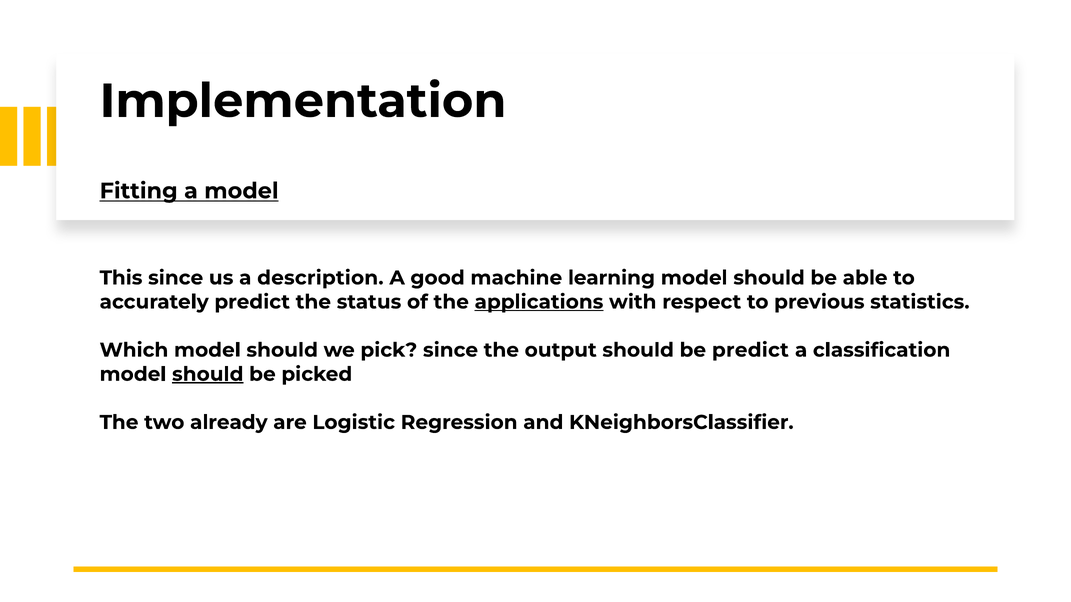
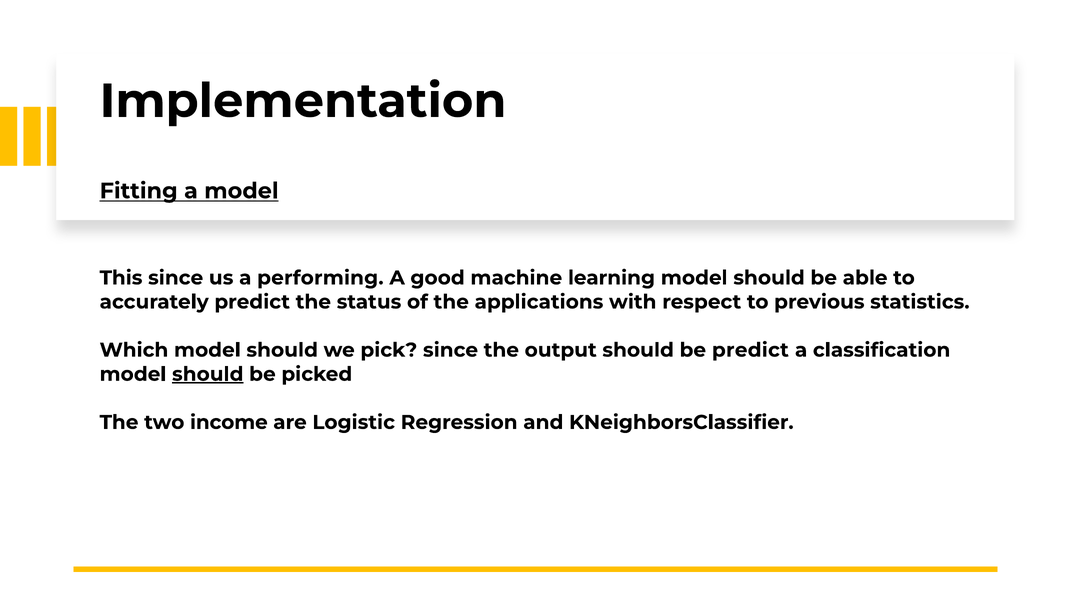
description: description -> performing (320, 278)
applications underline: present -> none (539, 302)
already: already -> income (229, 423)
